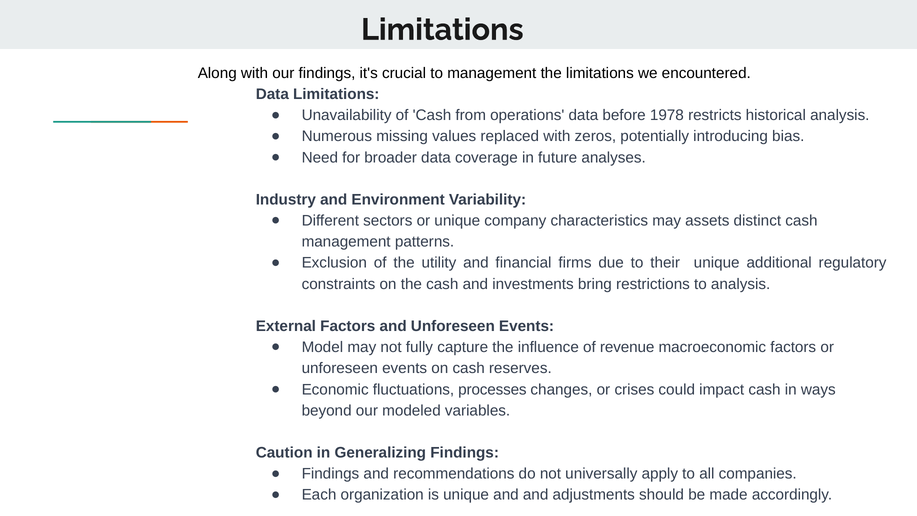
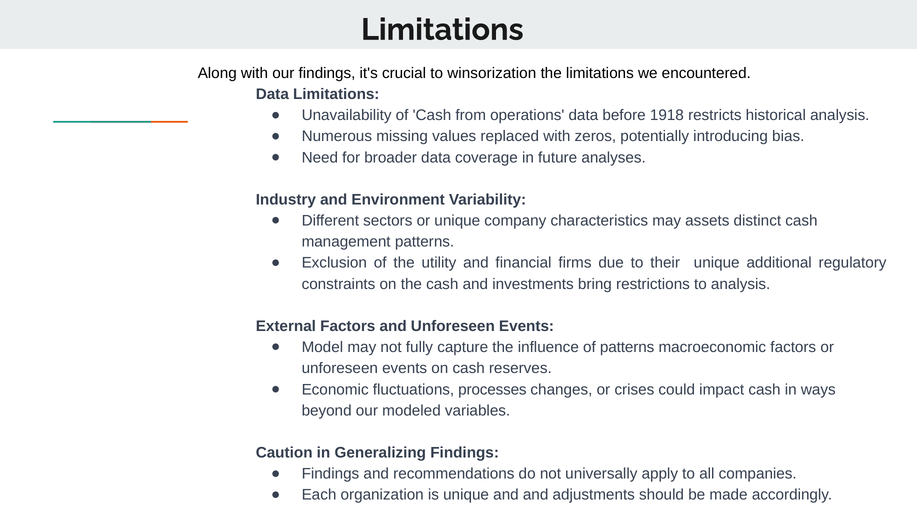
to management: management -> winsorization (492, 73)
1978: 1978 -> 1918 (667, 115)
of revenue: revenue -> patterns (627, 347)
